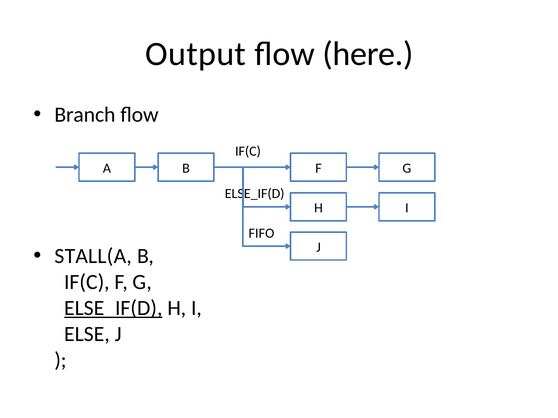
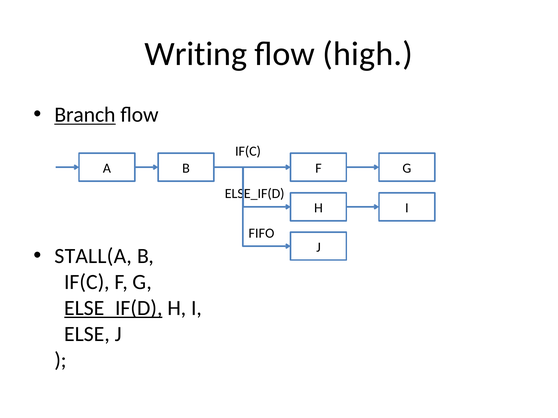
Output: Output -> Writing (196, 54)
here: here -> high (368, 54)
Branch underline: none -> present (85, 115)
